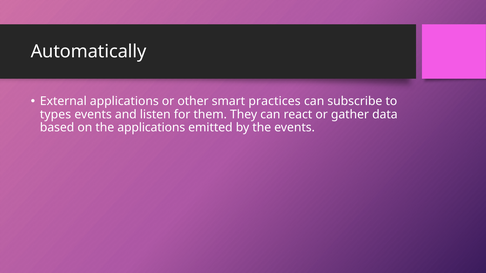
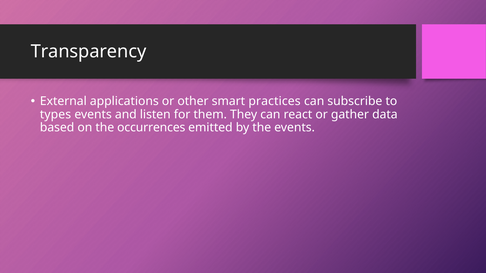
Automatically: Automatically -> Transparency (89, 51)
the applications: applications -> occurrences (151, 128)
